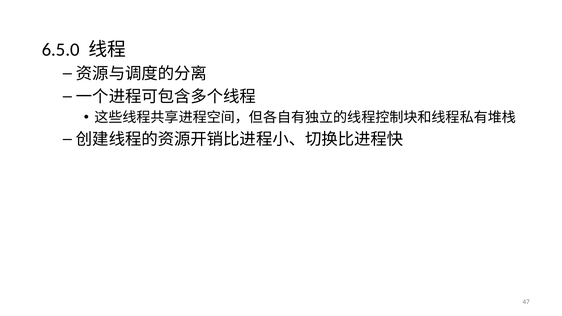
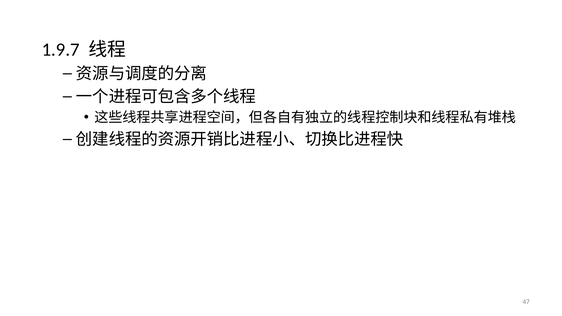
6.5.0: 6.5.0 -> 1.9.7 (61, 50)
